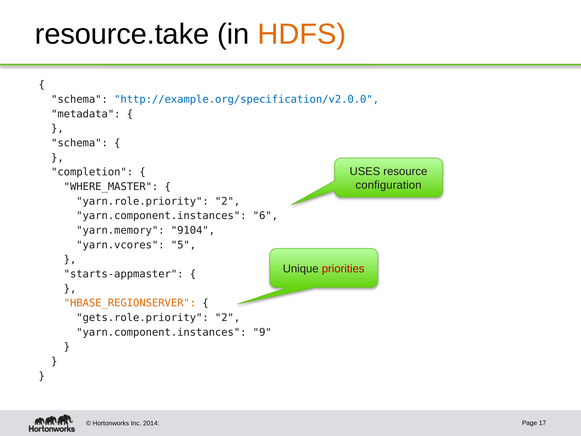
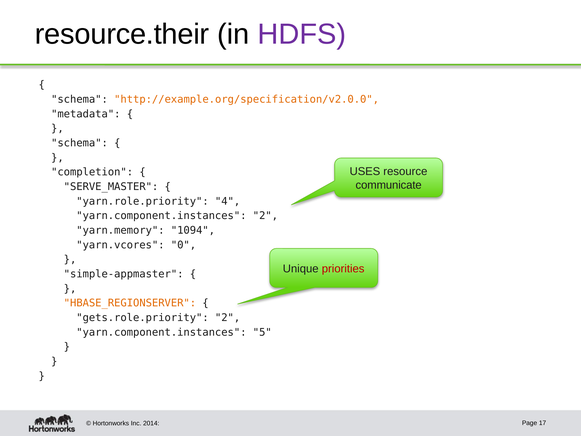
resource.take: resource.take -> resource.their (122, 34)
HDFS colour: orange -> purple (302, 34)
http://example.org/specification/v2.0.0 colour: blue -> orange (247, 99)
configuration: configuration -> communicate (389, 185)
WHERE_MASTER: WHERE_MASTER -> SERVE_MASTER (111, 187)
yarn.role.priority 2: 2 -> 4 (228, 201)
yarn.component.instances 6: 6 -> 2 (265, 216)
9104: 9104 -> 1094 (193, 230)
5: 5 -> 0 (183, 245)
starts-appmaster: starts-appmaster -> simple-appmaster (124, 274)
9: 9 -> 5 (262, 332)
